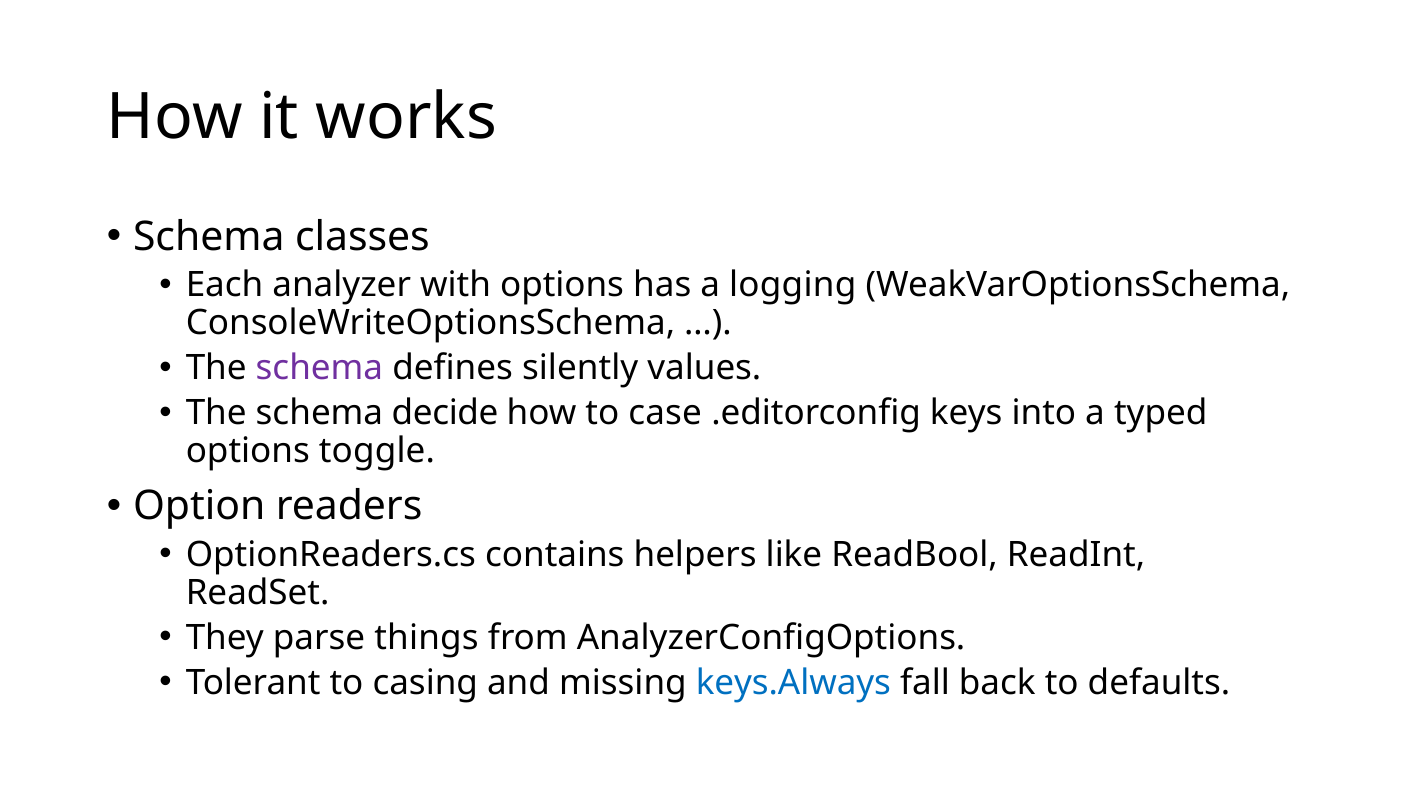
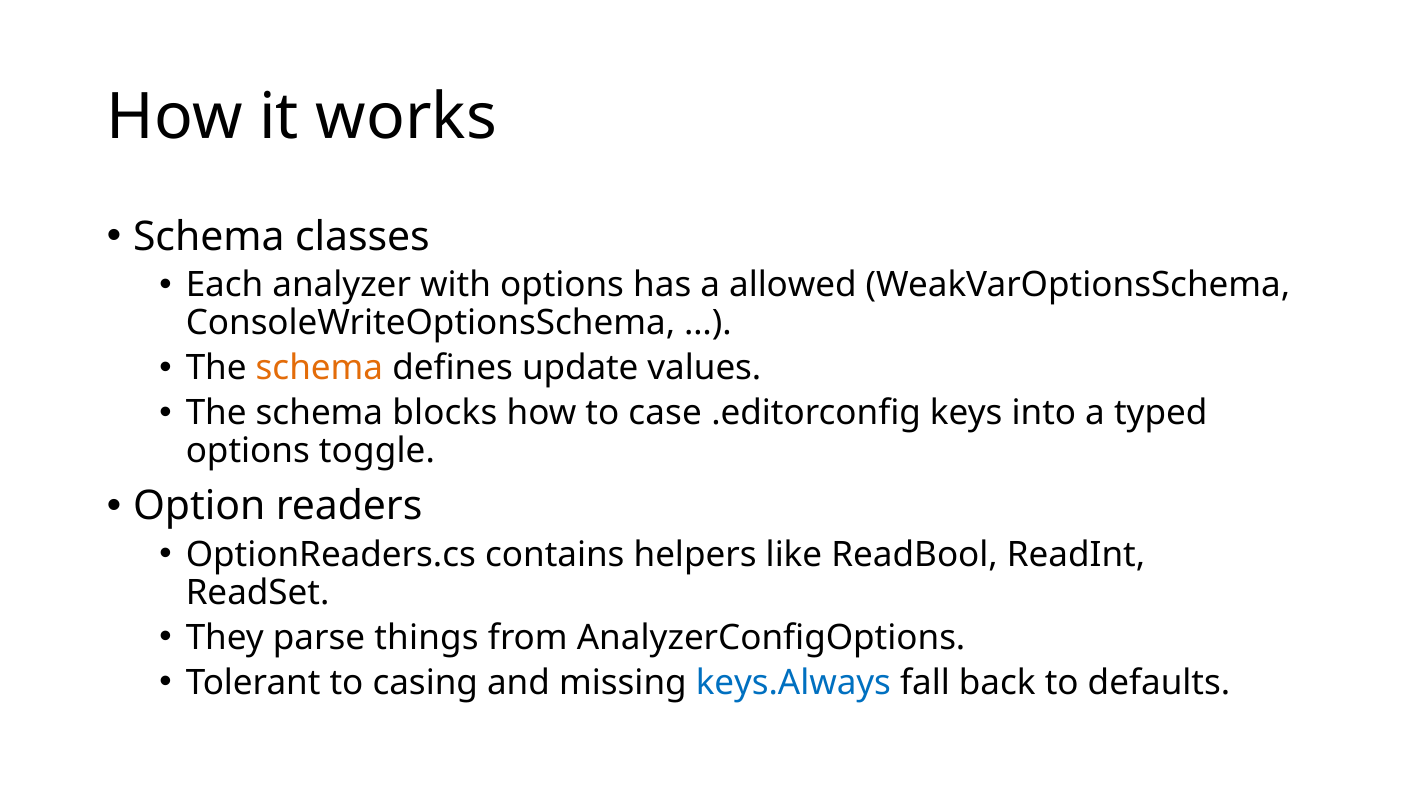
logging: logging -> allowed (793, 285)
schema colour: purple -> orange (319, 368)
silently: silently -> update (580, 368)
decide: decide -> blocks (445, 413)
